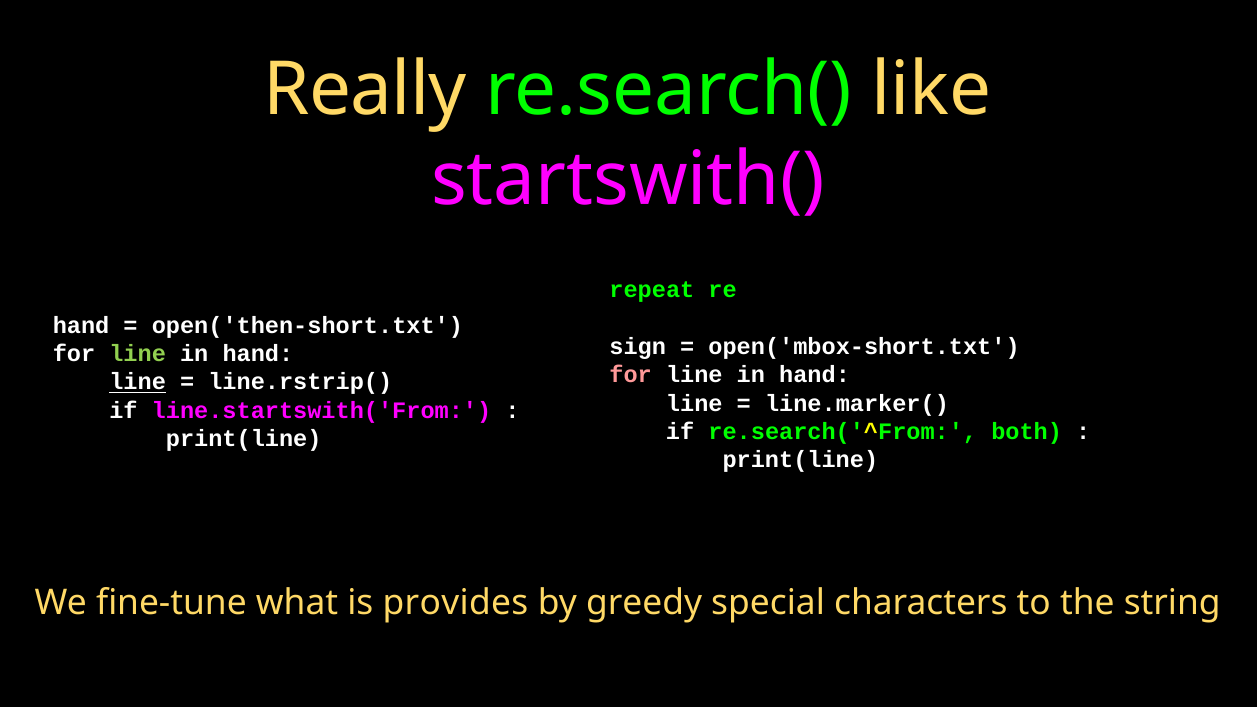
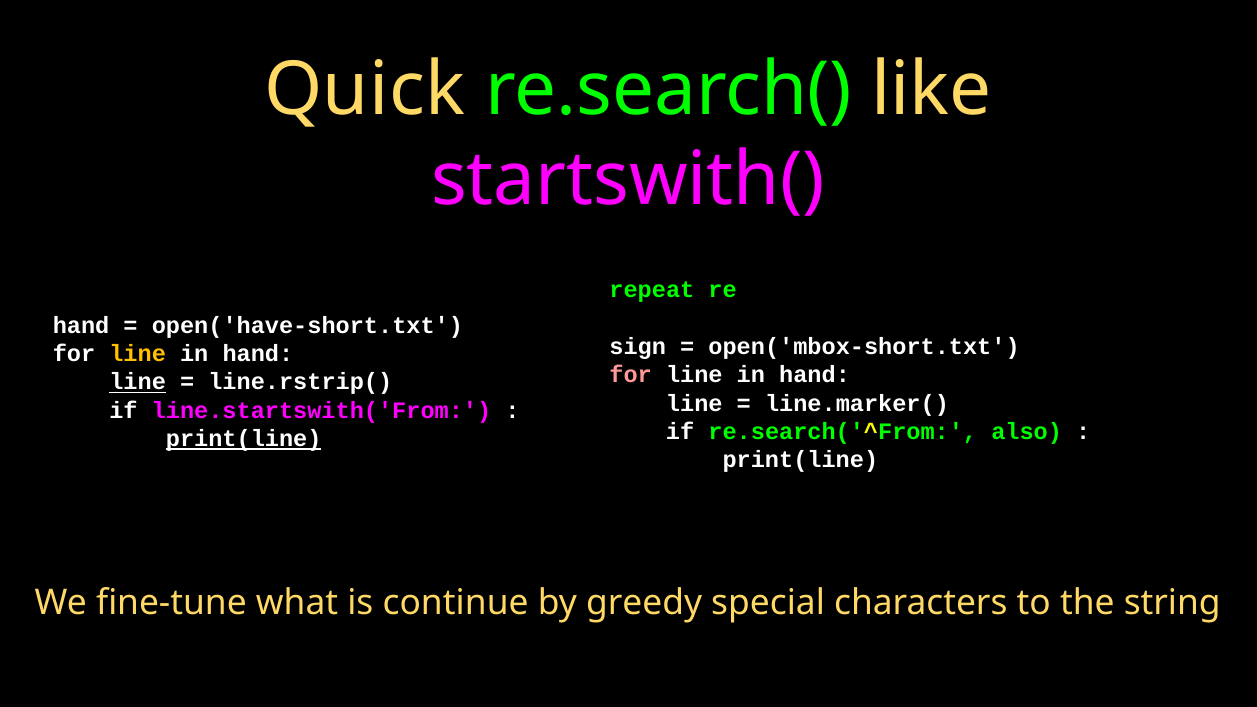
Really: Really -> Quick (365, 90)
open('then-short.txt: open('then-short.txt -> open('have-short.txt (307, 326)
line colour: light green -> yellow (138, 354)
both: both -> also (1027, 432)
print(line underline: none -> present (244, 439)
provides: provides -> continue (456, 603)
